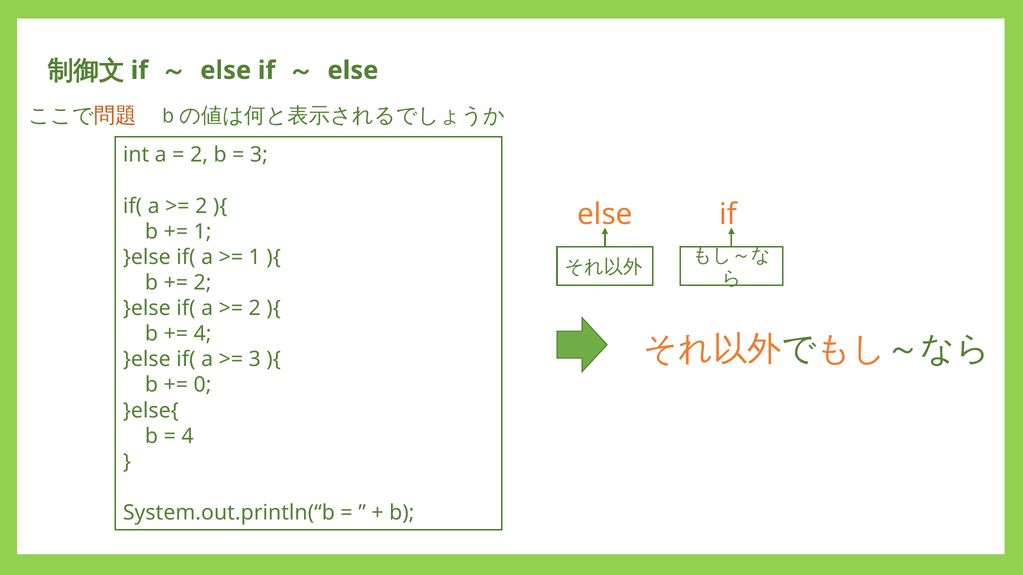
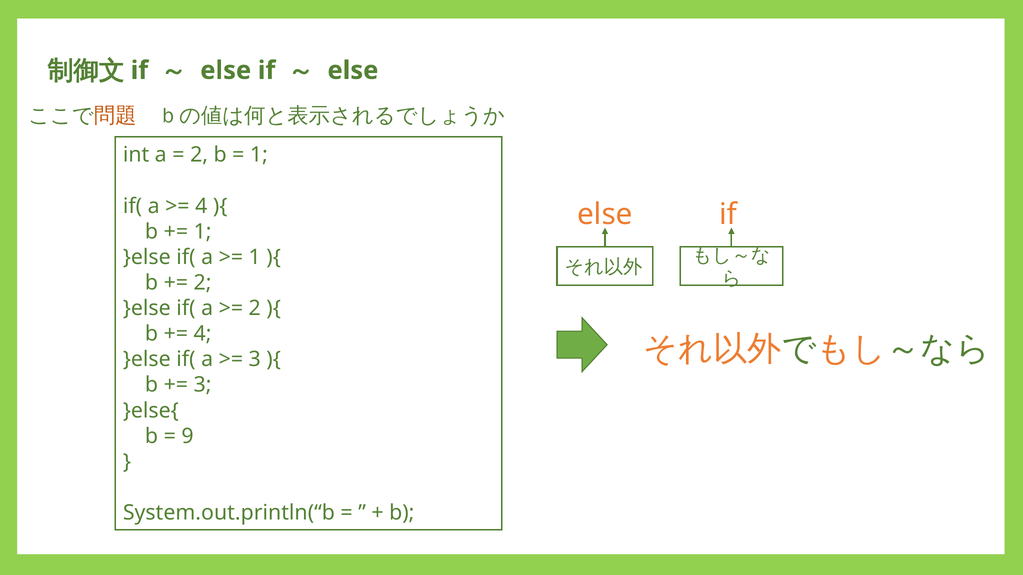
3: 3 -> 1 (259, 155)
2: 2 -> 4 (201, 206)
0: 0 -> 3 (203, 385)
4: 4 -> 9 (188, 436)
